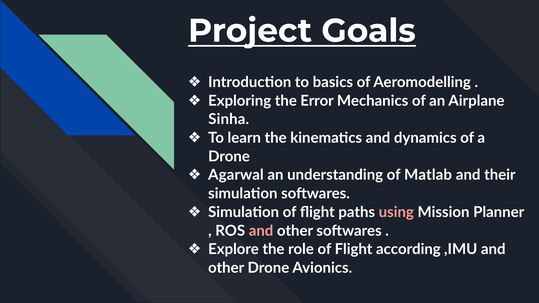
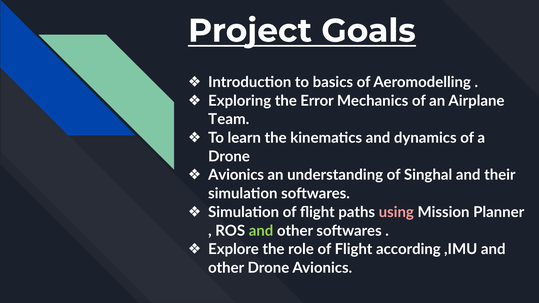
Sinha: Sinha -> Team (229, 119)
Agarwal: Agarwal -> Avionics (236, 175)
Matlab: Matlab -> Singhal (428, 175)
and colour: pink -> light green (261, 231)
